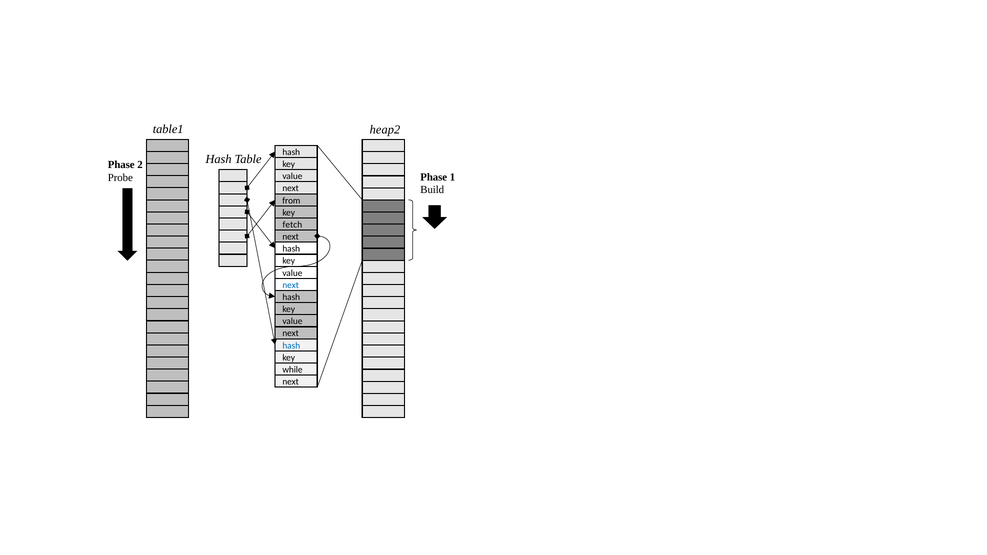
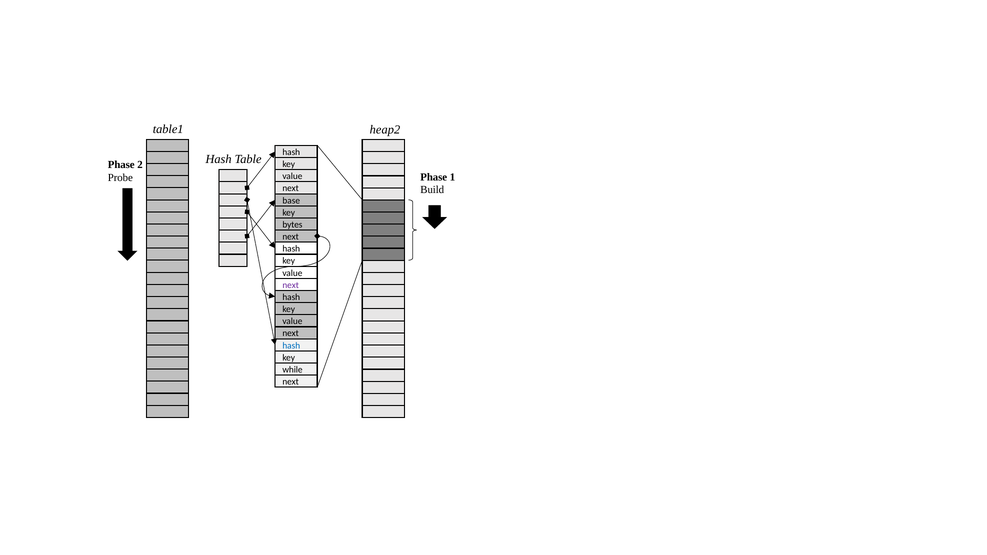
from: from -> base (291, 201)
fetch: fetch -> bytes (292, 225)
next colour: blue -> purple (291, 285)
